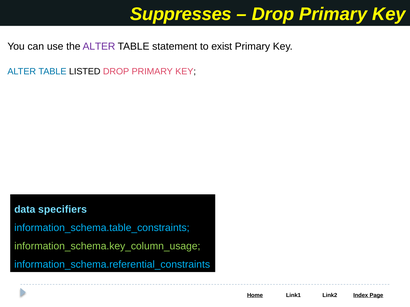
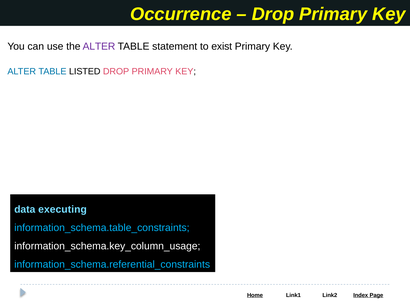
Suppresses: Suppresses -> Occurrence (181, 14)
specifiers: specifiers -> executing (63, 210)
information_schema.key_column_usage colour: light green -> white (107, 247)
